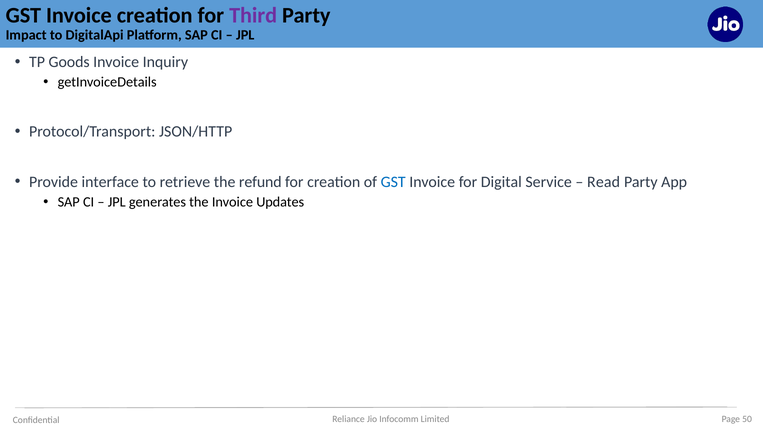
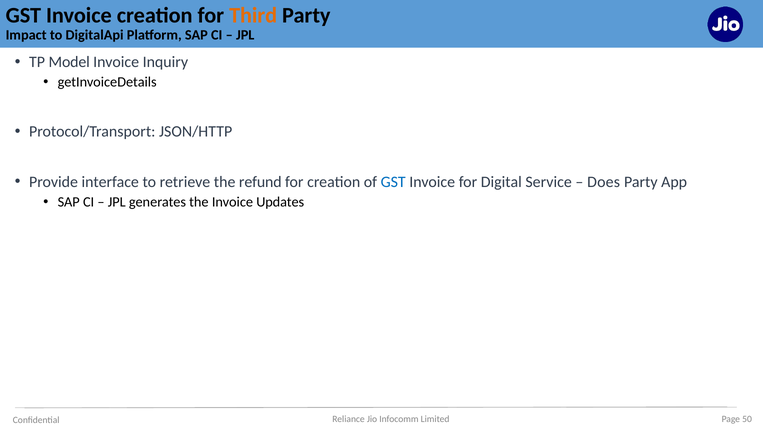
Third colour: purple -> orange (253, 15)
Goods: Goods -> Model (69, 62)
Read: Read -> Does (604, 182)
